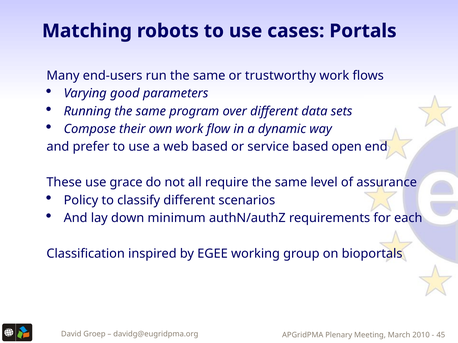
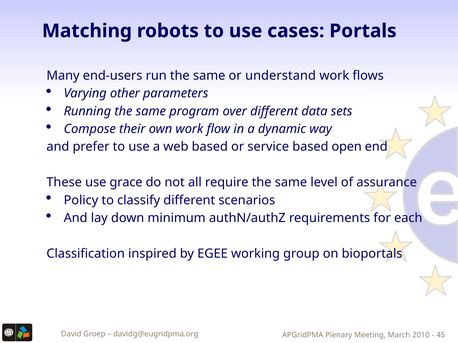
trustworthy: trustworthy -> understand (281, 76)
good: good -> other (125, 94)
